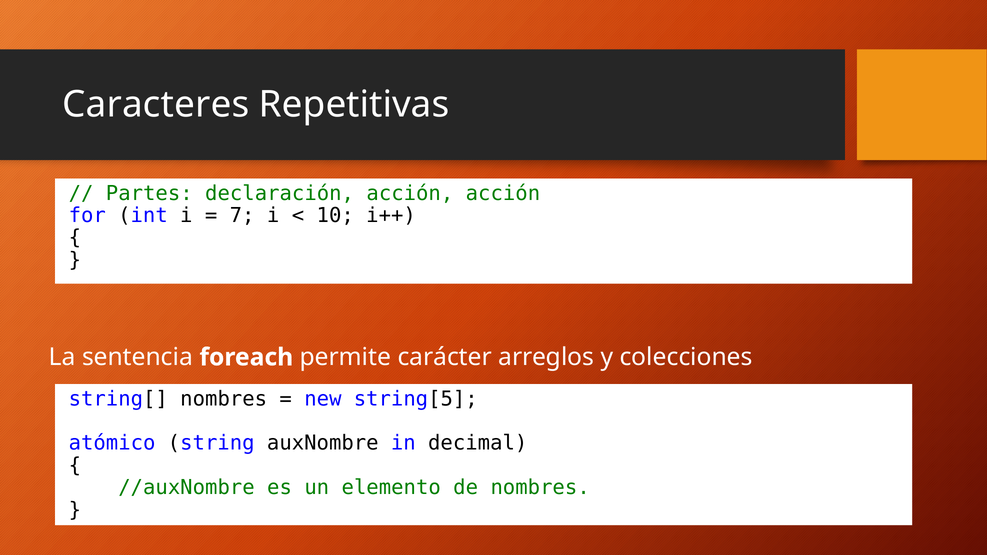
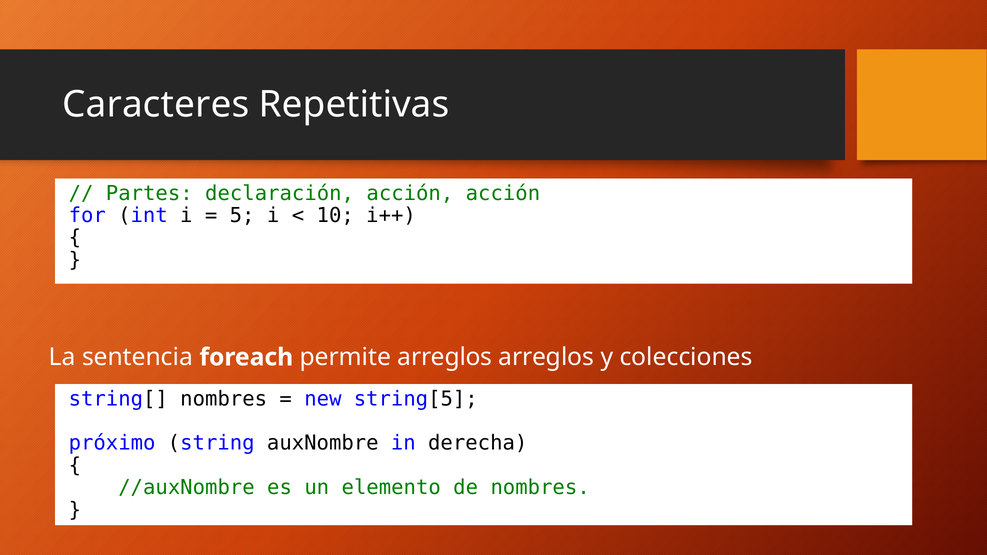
7: 7 -> 5 (242, 216)
permite carácter: carácter -> arreglos (445, 357)
atómico: atómico -> próximo (112, 443)
decimal: decimal -> derecha (478, 443)
